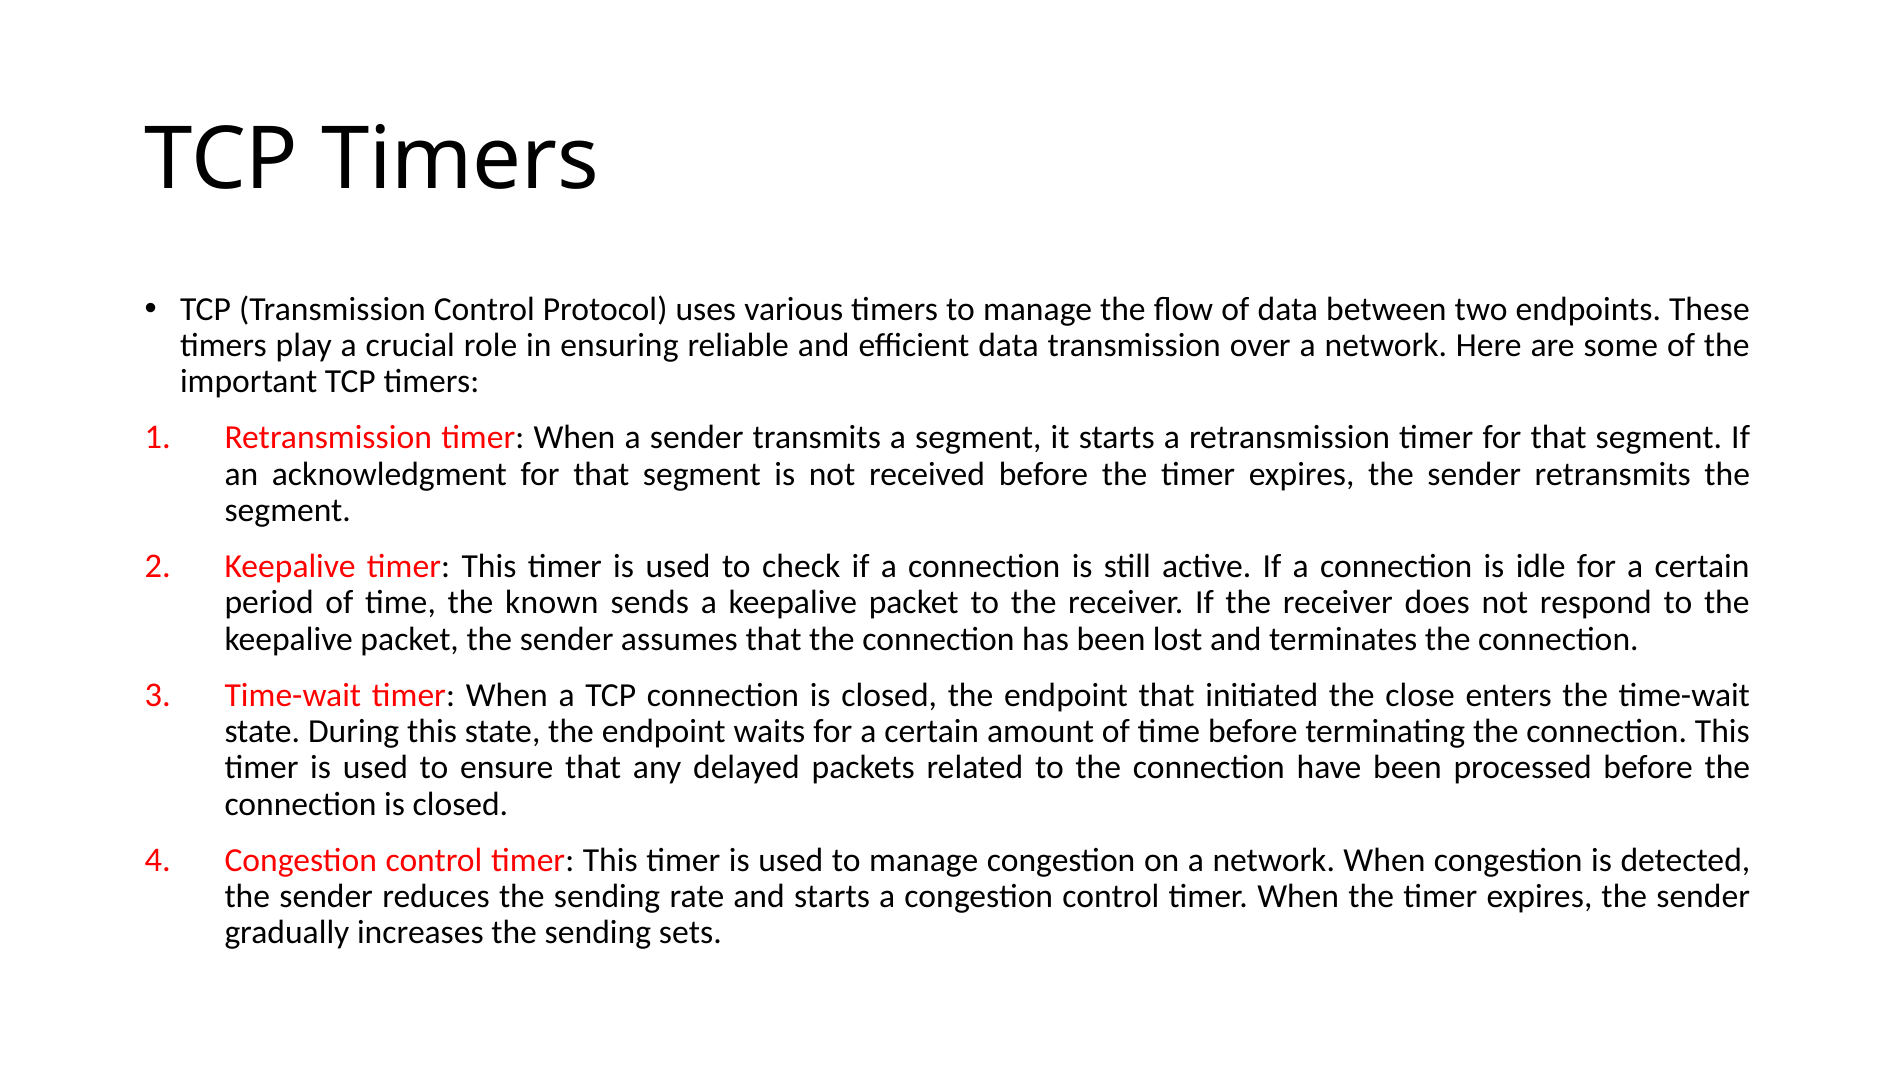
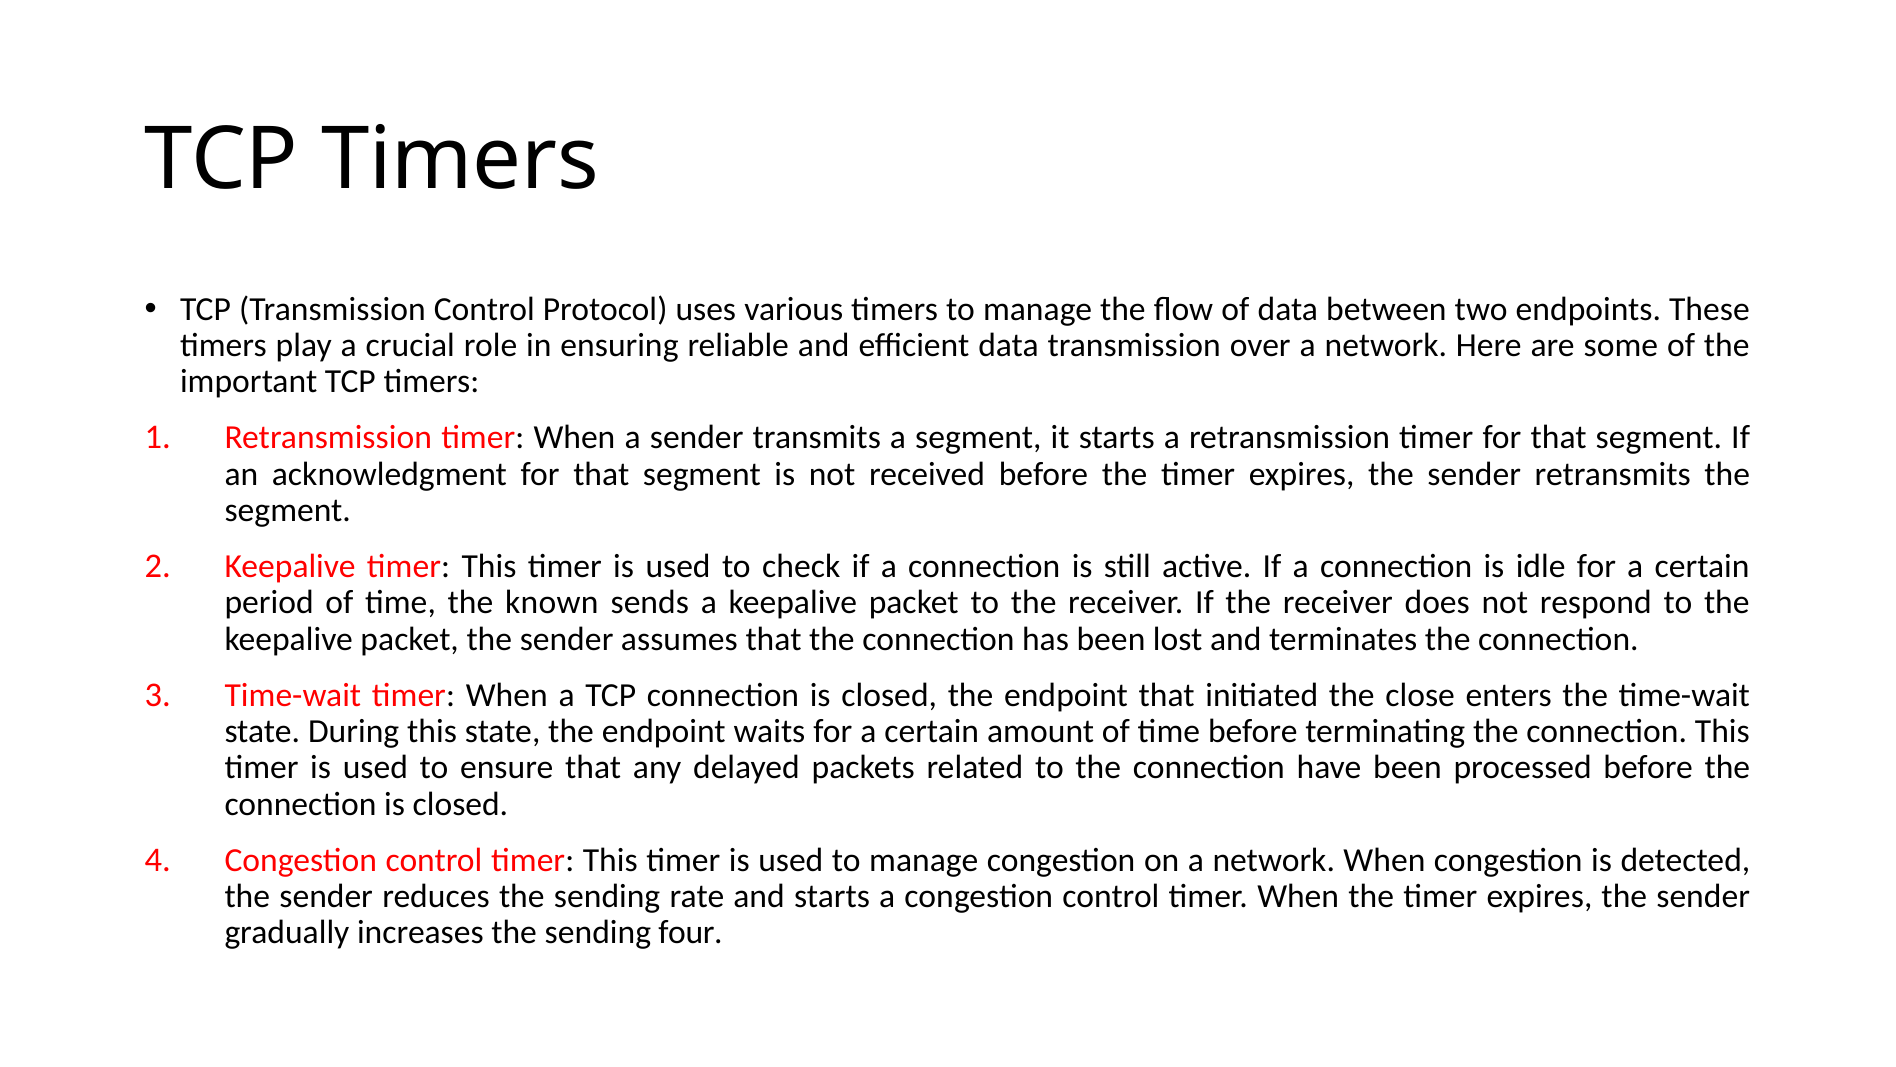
sets: sets -> four (690, 932)
